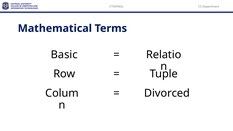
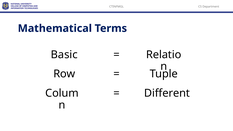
Divorced: Divorced -> Different (167, 93)
